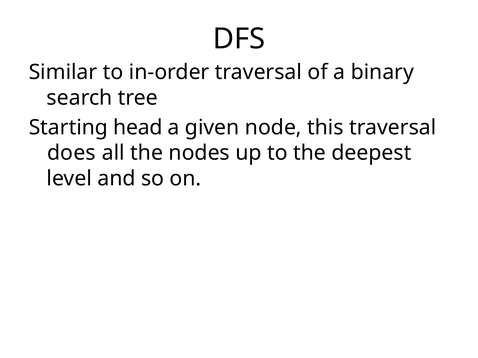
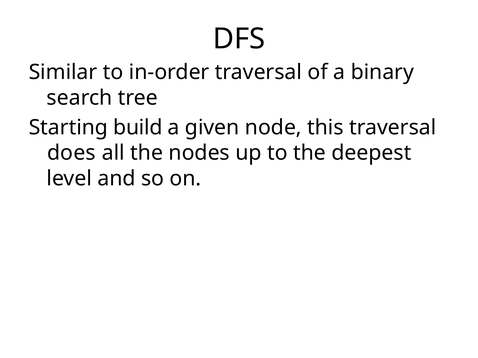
head: head -> build (138, 128)
